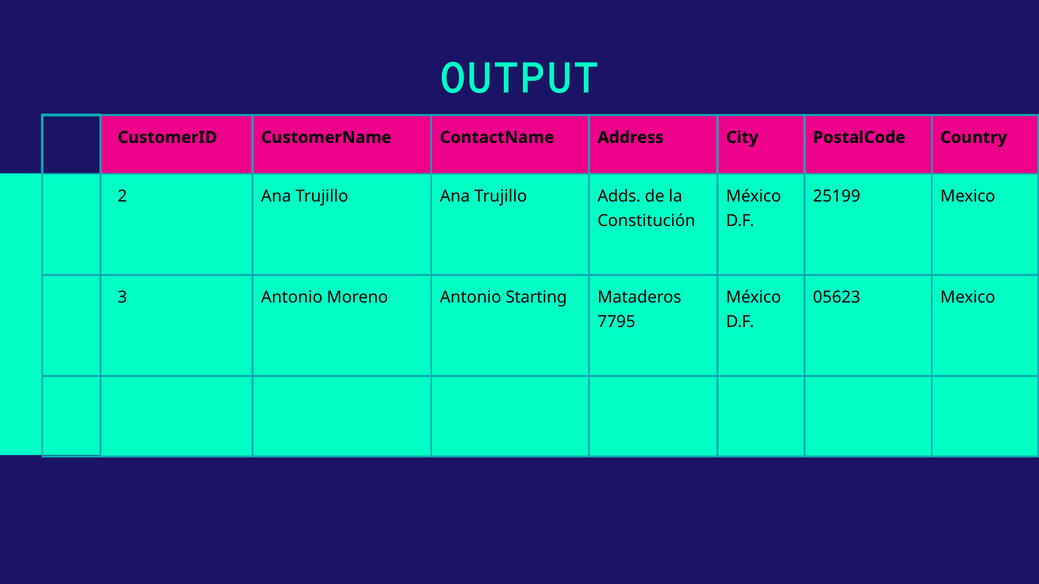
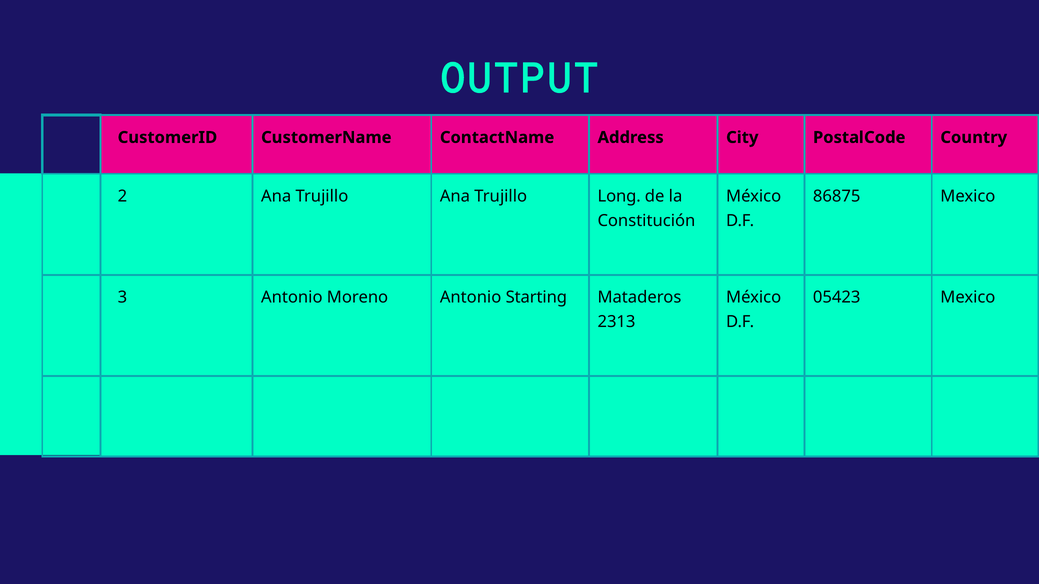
Adds: Adds -> Long (619, 196)
25199: 25199 -> 86875 (837, 196)
05623: 05623 -> 05423 (837, 298)
7795: 7795 -> 2313 (617, 322)
